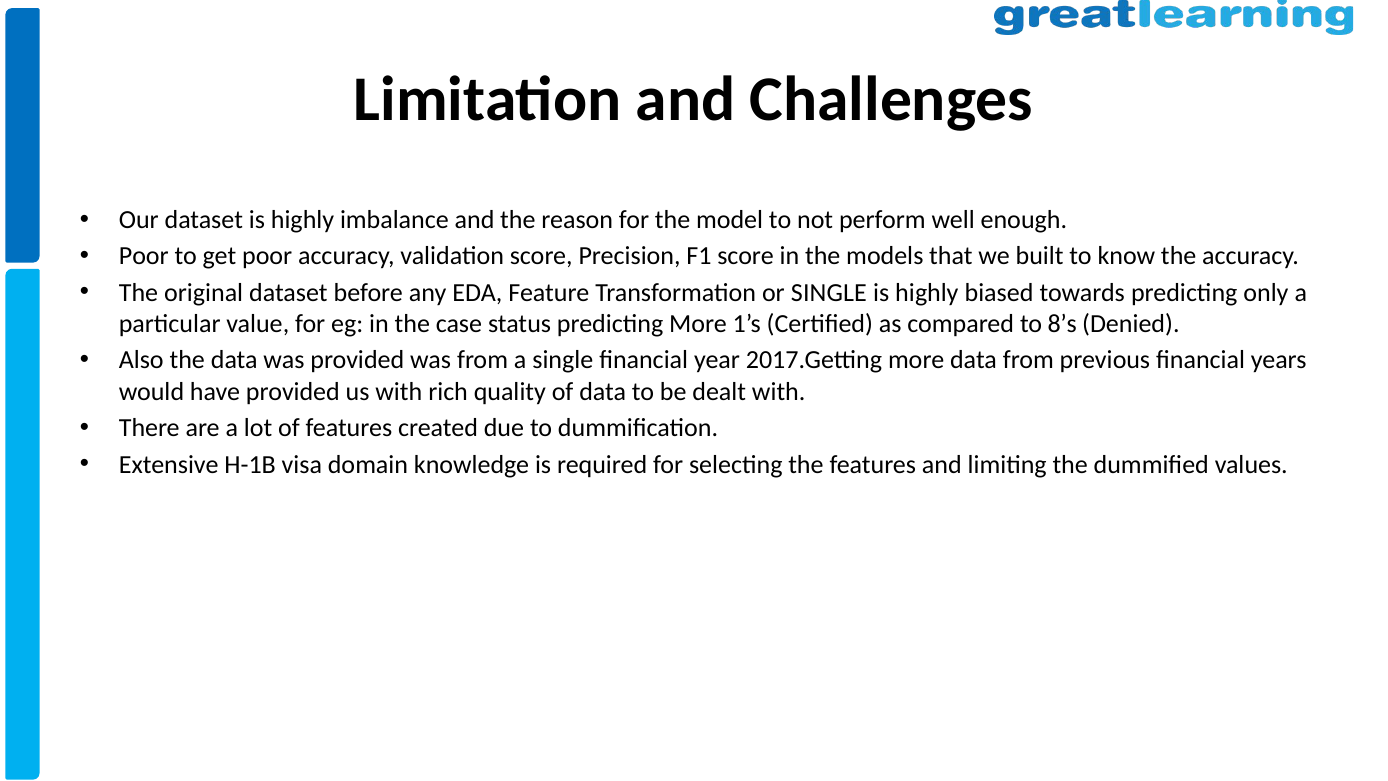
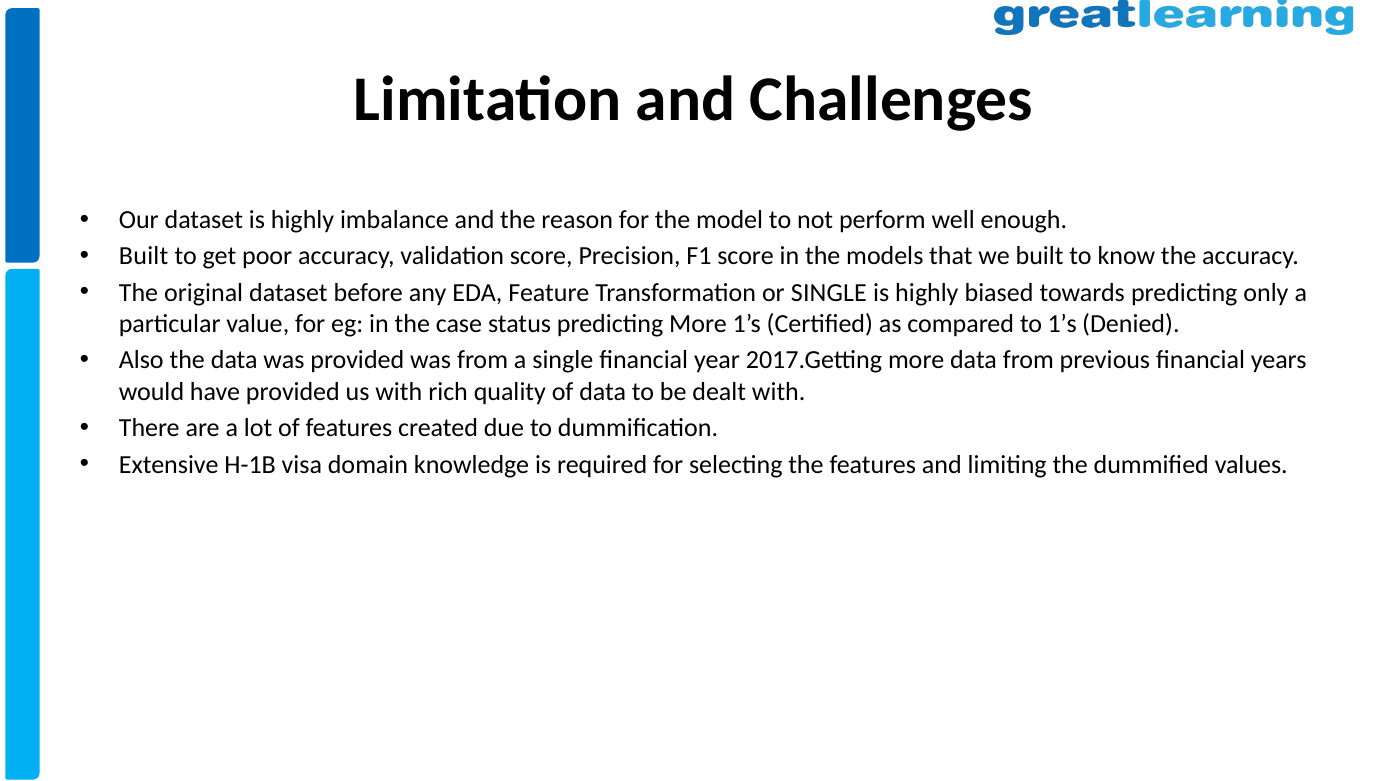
Poor: Poor -> Built (144, 256)
to 8’s: 8’s -> 1’s (1062, 324)
